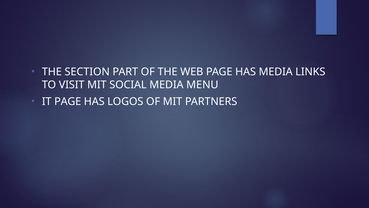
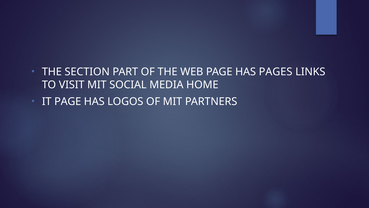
HAS MEDIA: MEDIA -> PAGES (276, 72)
MENU: MENU -> HOME (202, 85)
